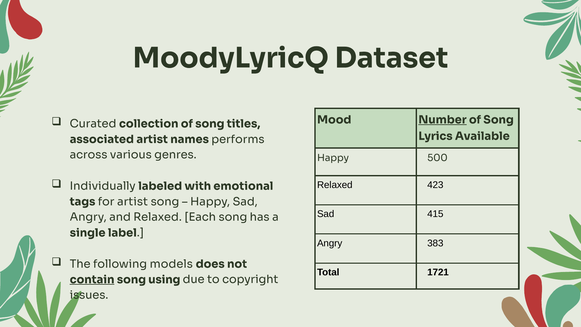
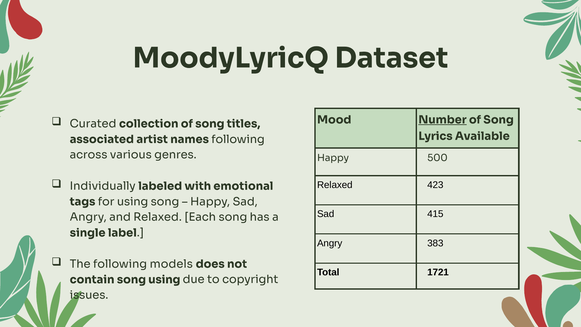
names performs: performs -> following (238, 139)
for artist: artist -> using (133, 202)
contain underline: present -> none (92, 279)
